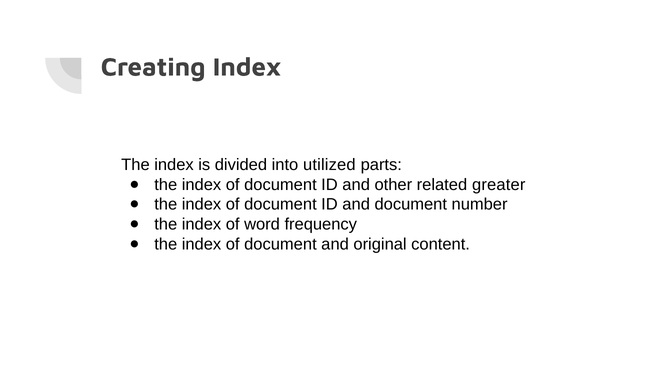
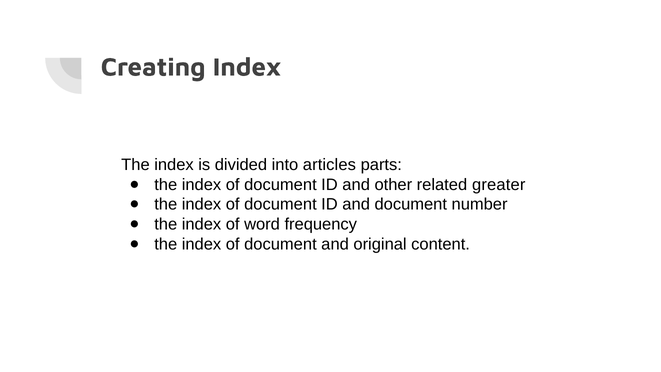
utilized: utilized -> articles (329, 165)
